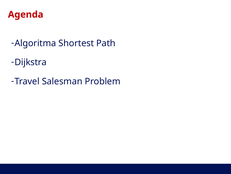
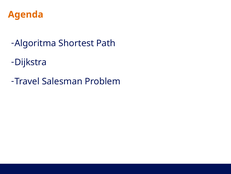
Agenda colour: red -> orange (26, 14)
